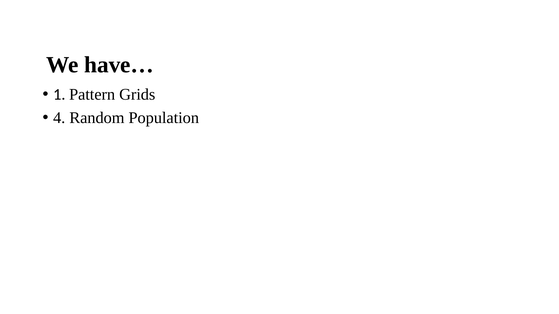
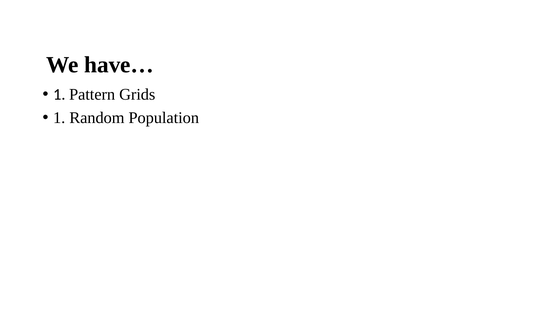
4: 4 -> 1 (59, 118)
